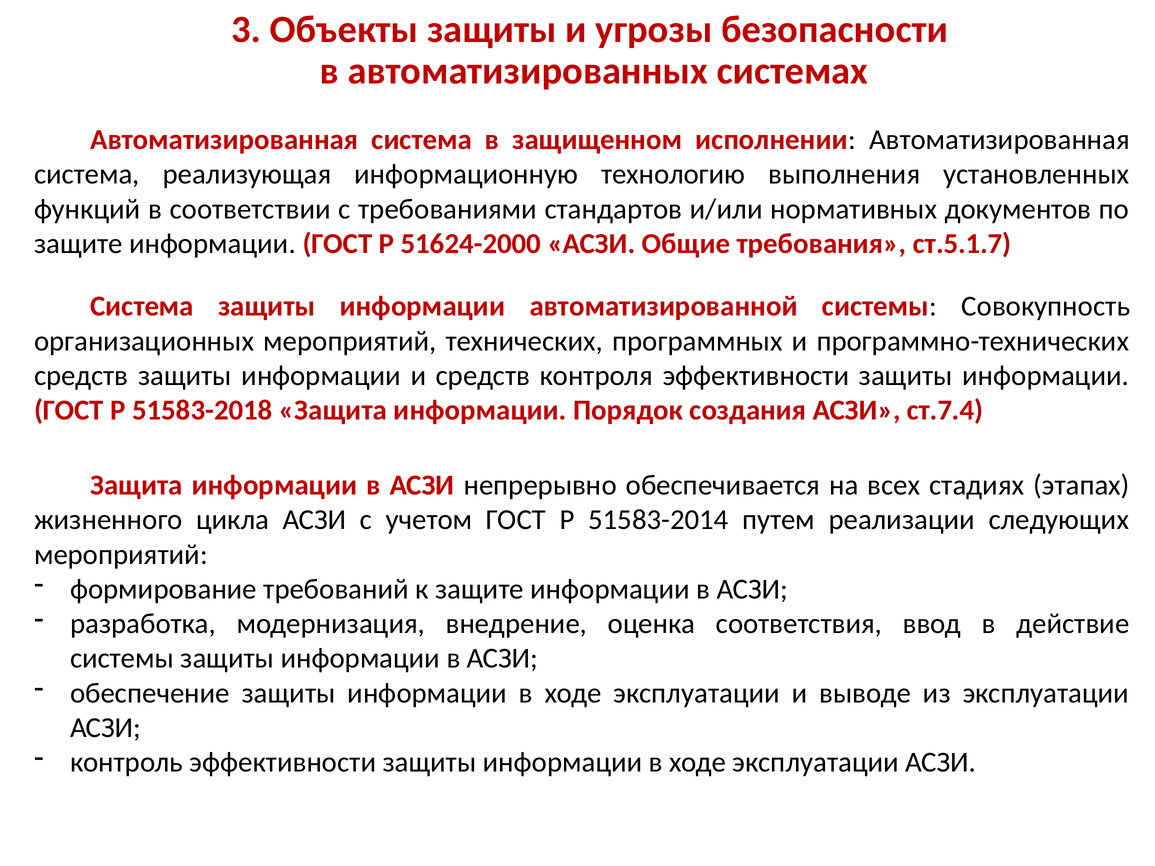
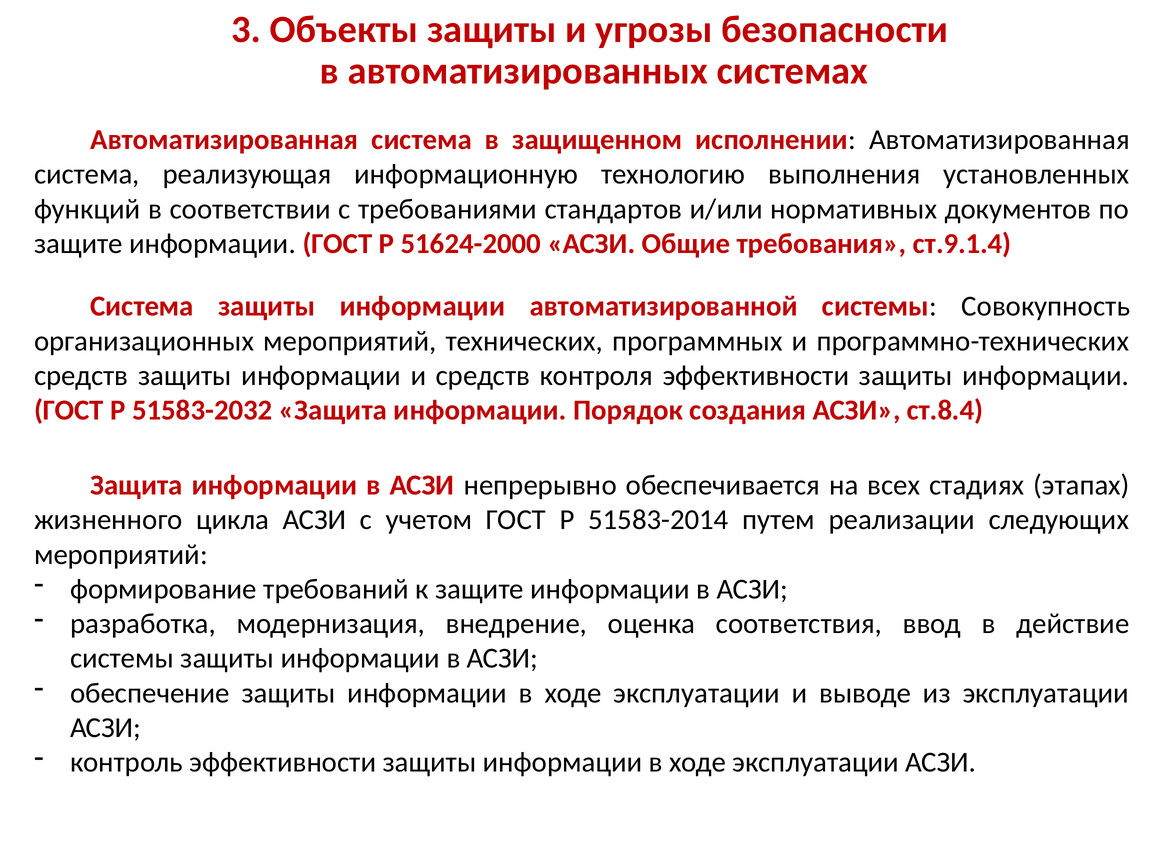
ст.5.1.7: ст.5.1.7 -> ст.9.1.4 (962, 244)
51583-2018: 51583-2018 -> 51583-2032 (202, 410)
ст.7.4: ст.7.4 -> ст.8.4 (945, 410)
